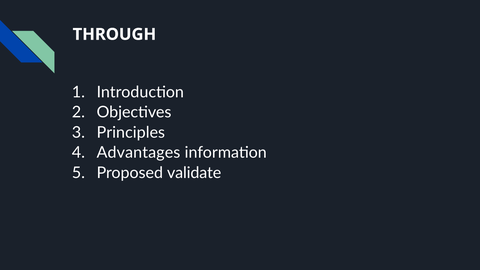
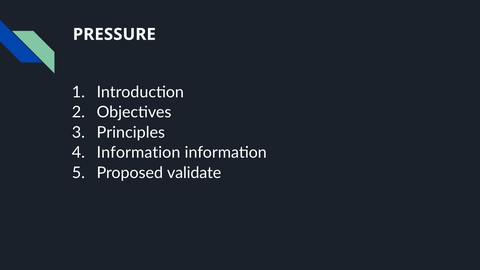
THROUGH: THROUGH -> PRESSURE (114, 34)
Advantages: Advantages -> Information (138, 153)
